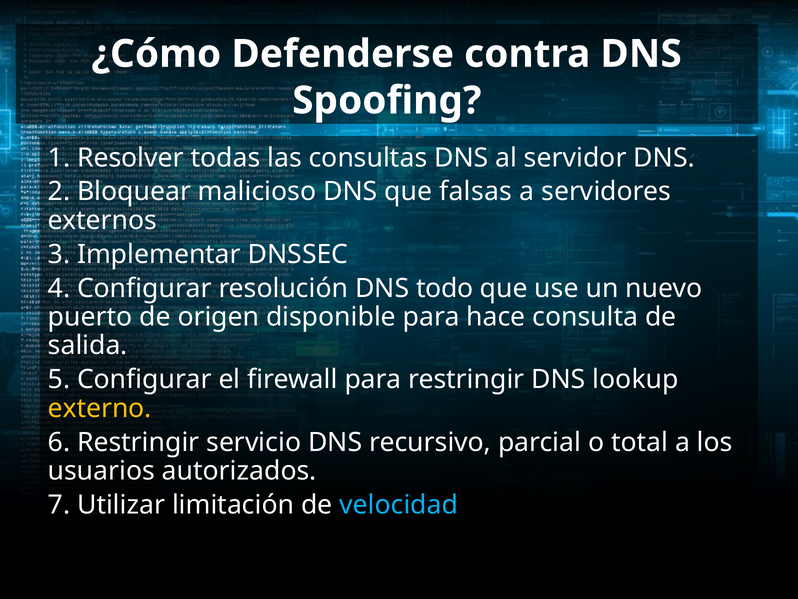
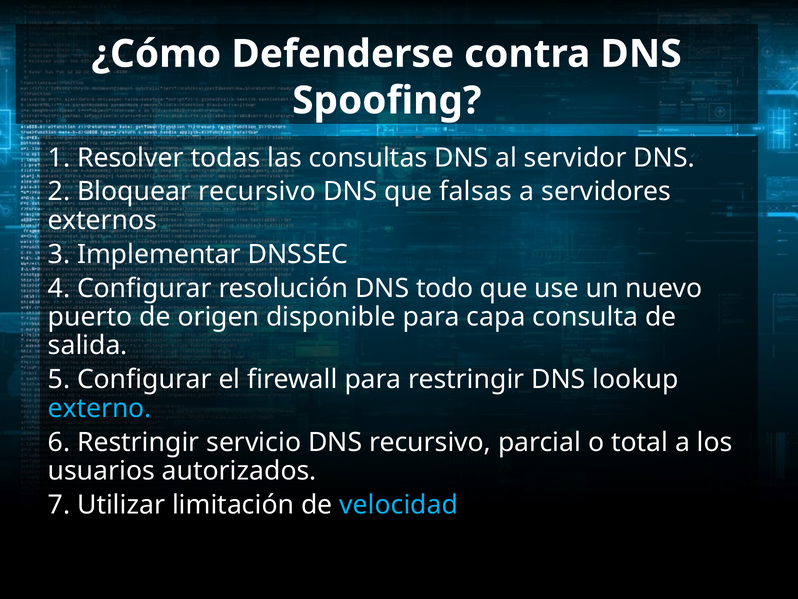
Bloquear malicioso: malicioso -> recursivo (257, 192)
hace: hace -> capa (496, 317)
externo colour: yellow -> light blue (100, 408)
